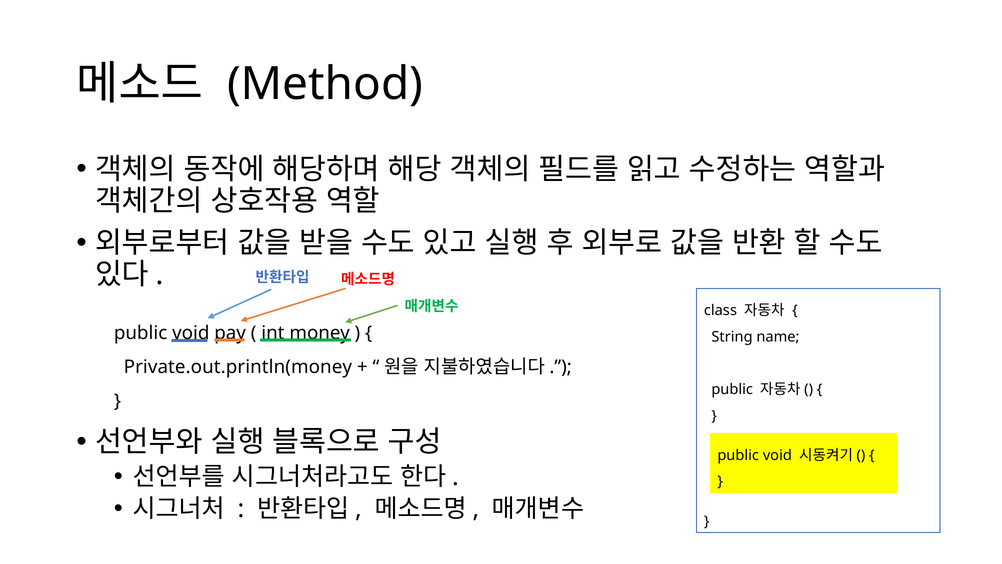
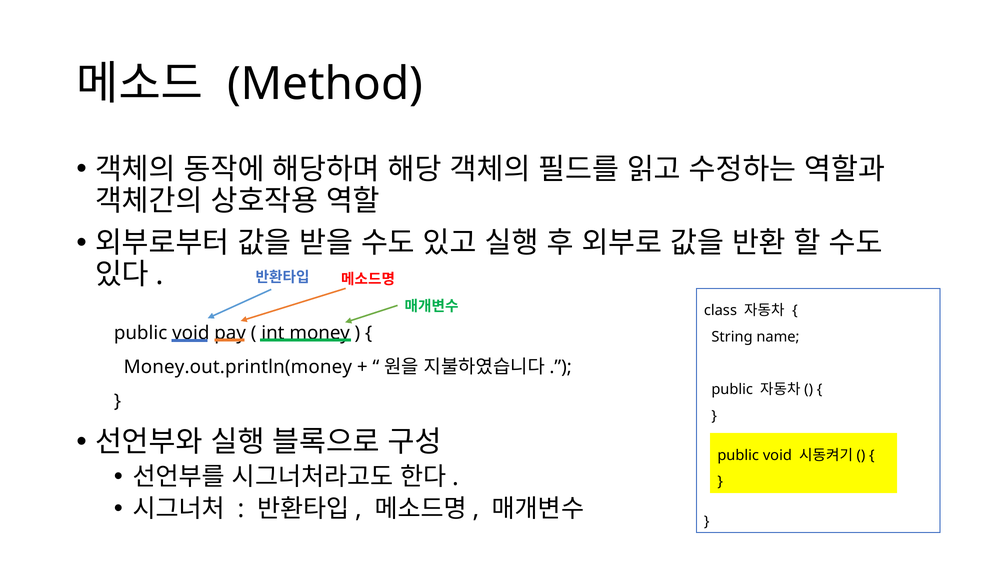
Private.out.println(money: Private.out.println(money -> Money.out.println(money (238, 367)
